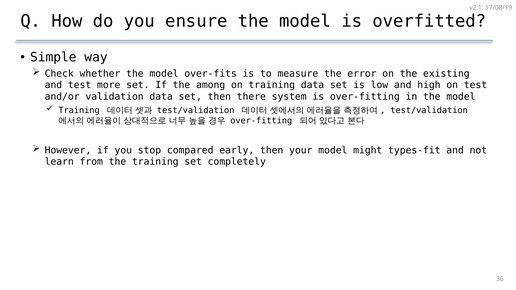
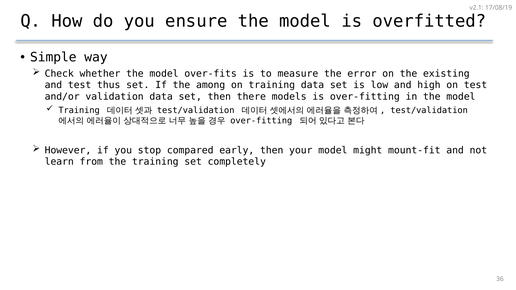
more: more -> thus (109, 85)
system: system -> models (289, 97)
types-fit: types-fit -> mount-fit (414, 150)
